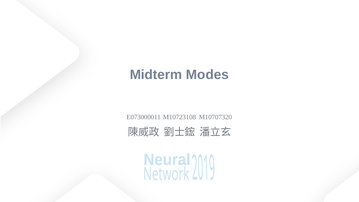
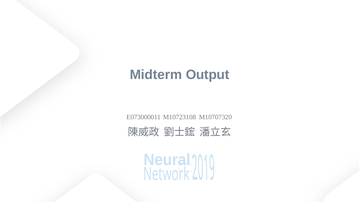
Modes: Modes -> Output (208, 75)
